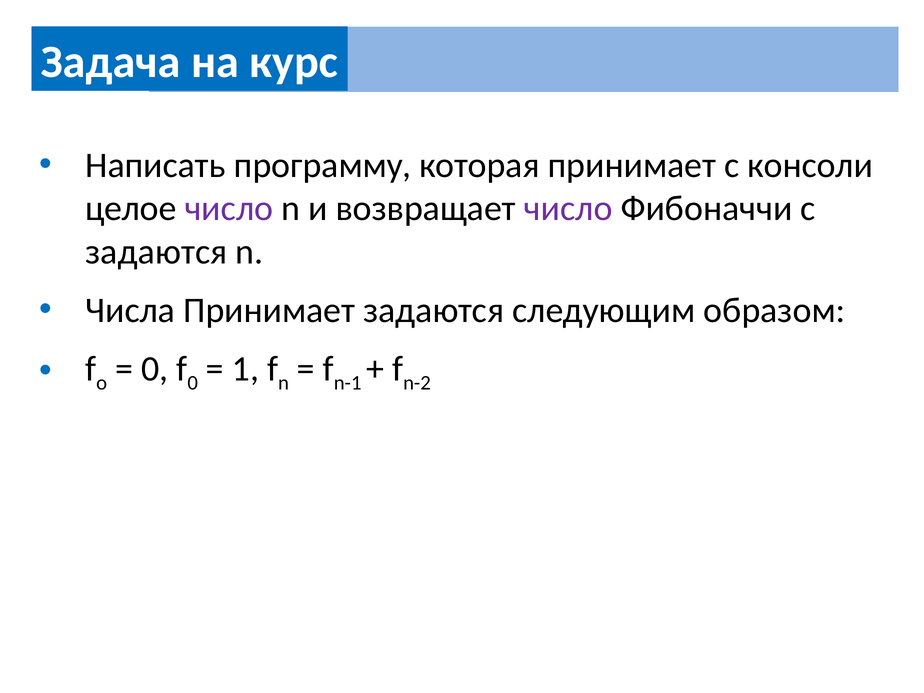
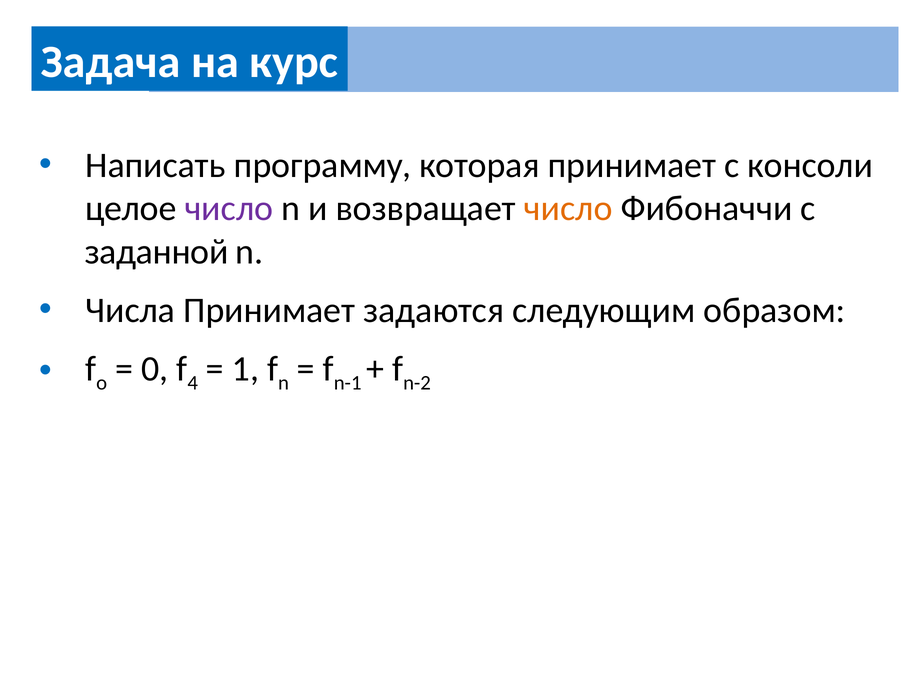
число colour: purple -> orange (568, 209)
задаются: задаются -> заданной (156, 252)
0: 0 -> 4 (193, 383)
